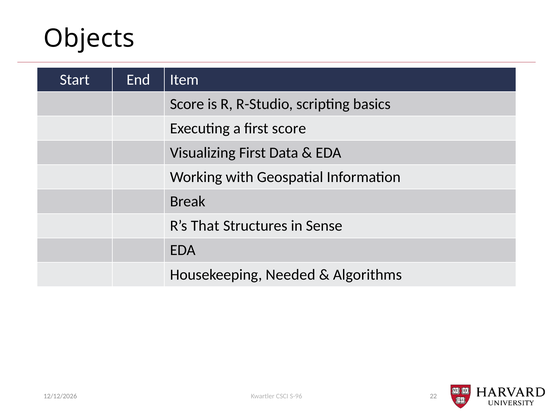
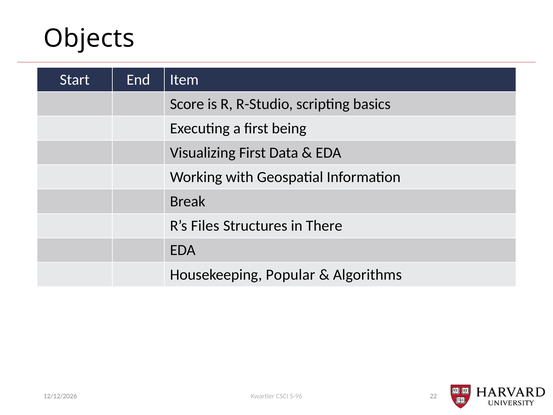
first score: score -> being (289, 128)
That: That -> Files (205, 226)
Sense: Sense -> There (324, 226)
Needed: Needed -> Popular (290, 274)
